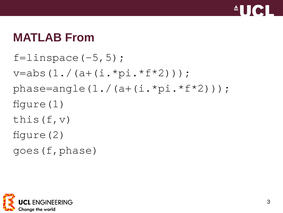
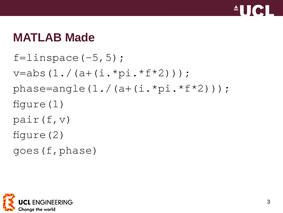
From: From -> Made (80, 37)
this(f,v: this(f,v -> pair(f,v (43, 119)
